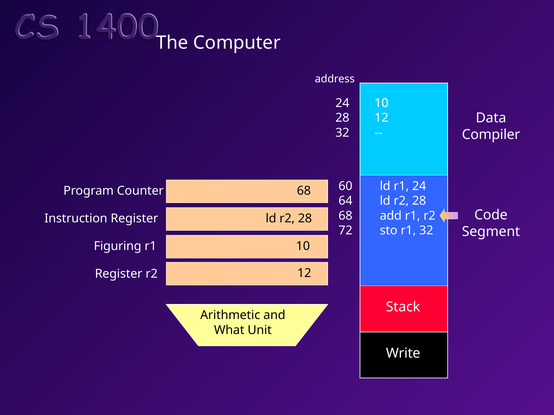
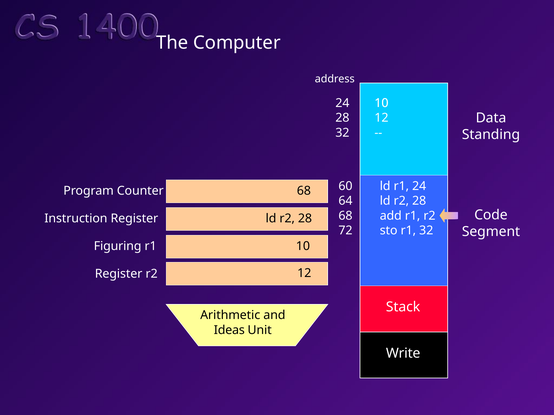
Compiler: Compiler -> Standing (491, 135)
What: What -> Ideas (229, 330)
